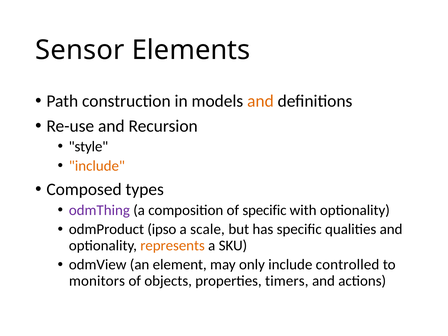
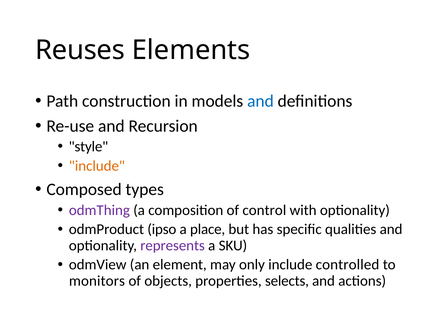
Sensor: Sensor -> Reuses (80, 50)
and colour: orange -> blue (260, 101)
of specific: specific -> control (264, 210)
scale: scale -> place (208, 229)
represents colour: orange -> purple (173, 245)
timers: timers -> selects (287, 281)
